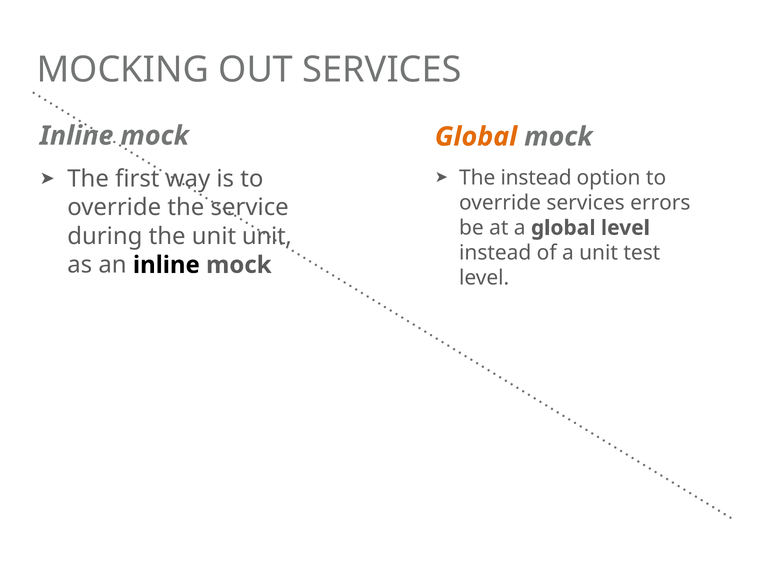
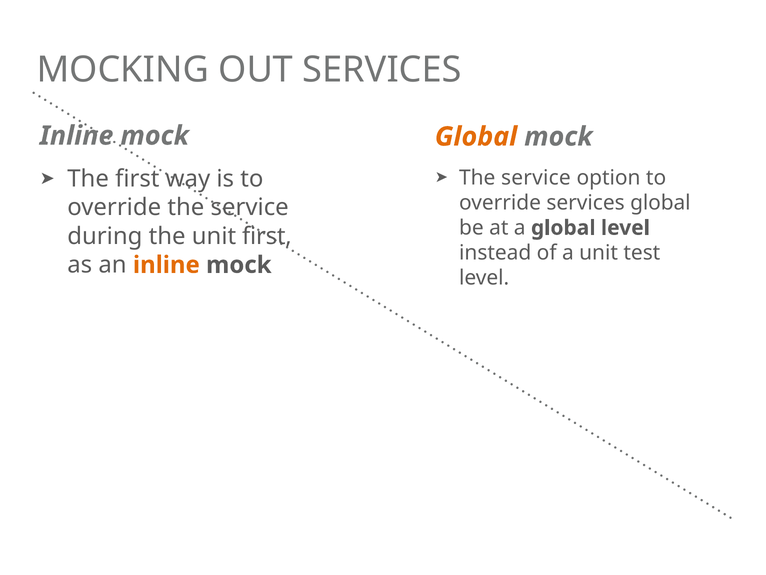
instead: instead -> service (536, 177)
services errors: errors -> global (660, 203)
unit unit: unit -> first (267, 236)
inline colour: black -> orange (166, 265)
